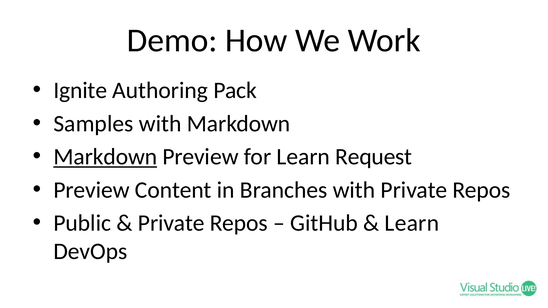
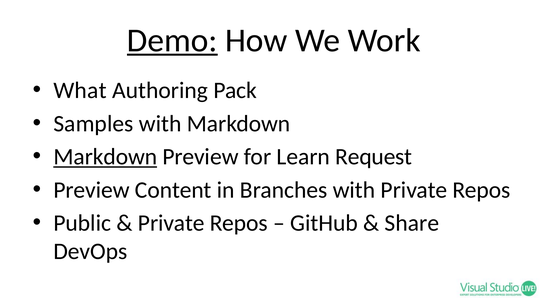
Demo underline: none -> present (172, 40)
Ignite: Ignite -> What (80, 90)
Learn: Learn -> Share (412, 223)
